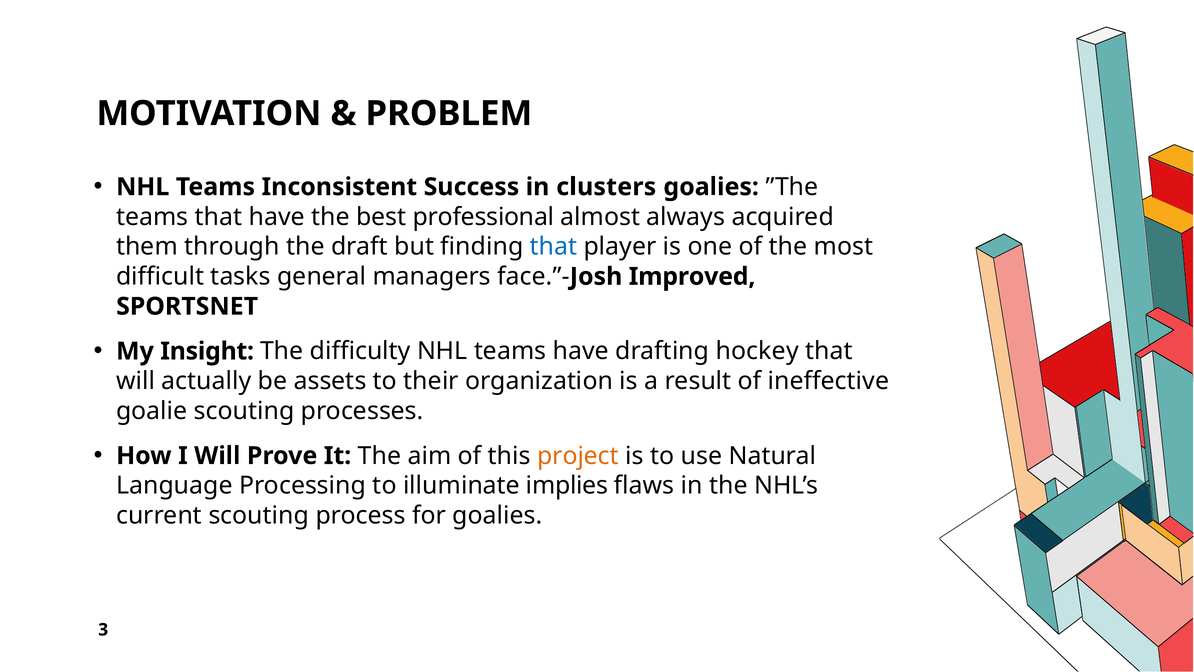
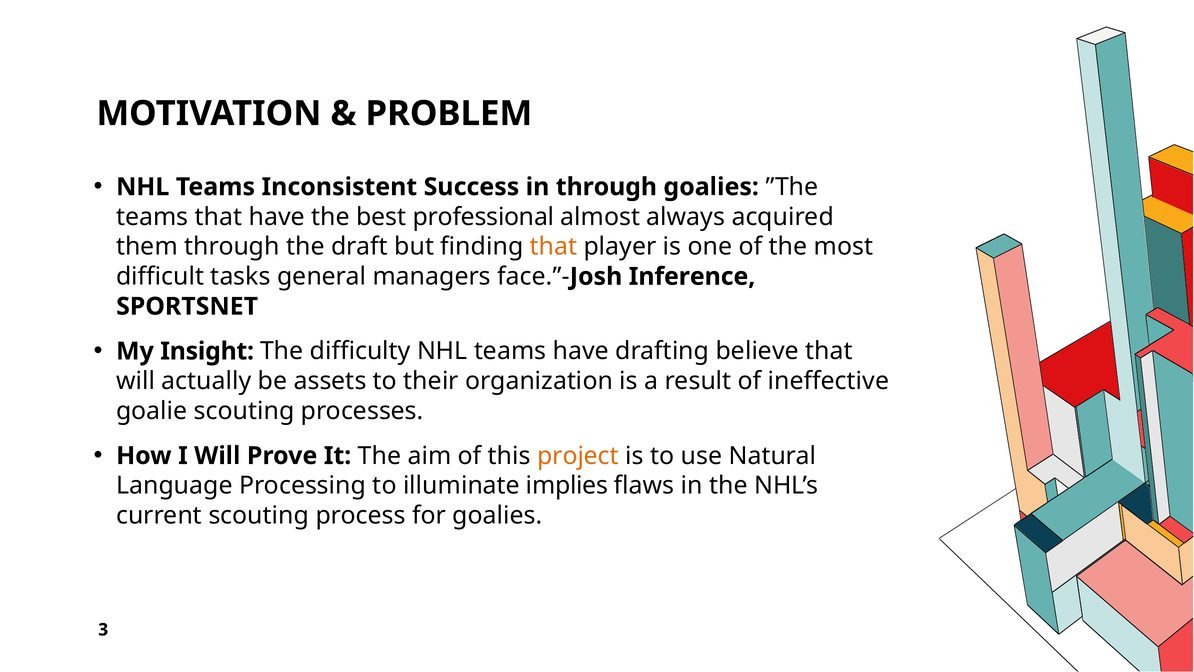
in clusters: clusters -> through (606, 187)
that colour: blue -> orange (554, 247)
Improved: Improved -> Inference (692, 276)
hockey: hockey -> believe (757, 351)
